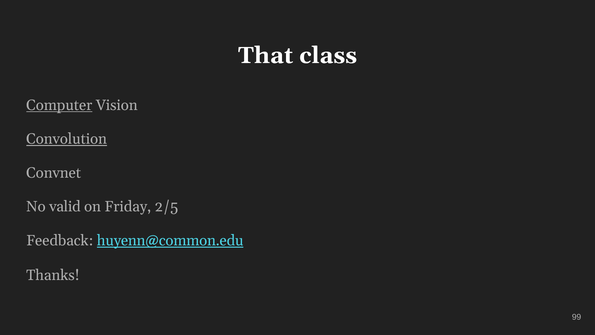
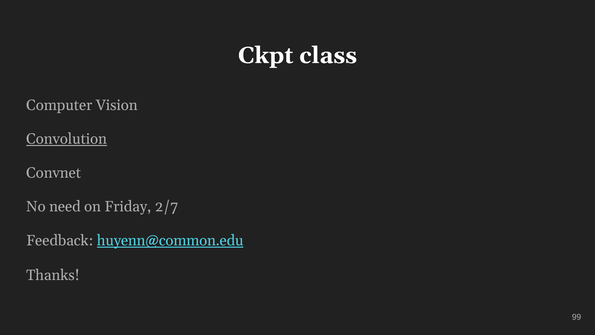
That: That -> Ckpt (266, 55)
Computer underline: present -> none (59, 105)
valid: valid -> need (65, 206)
2/5: 2/5 -> 2/7 (166, 206)
